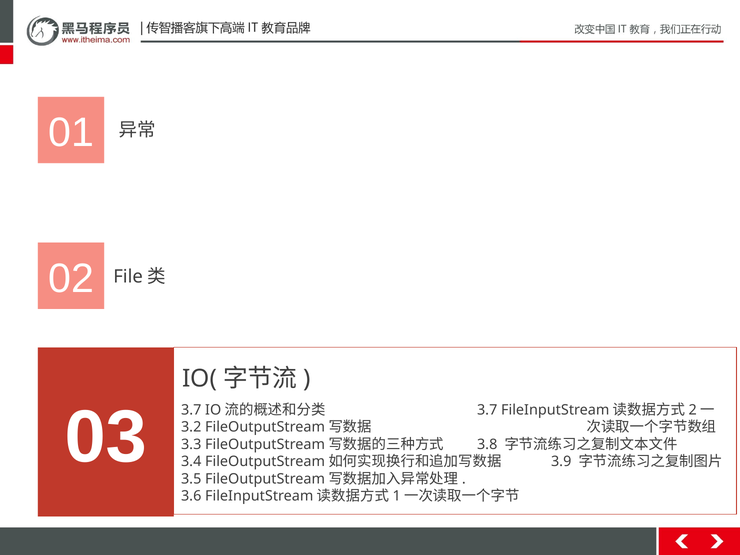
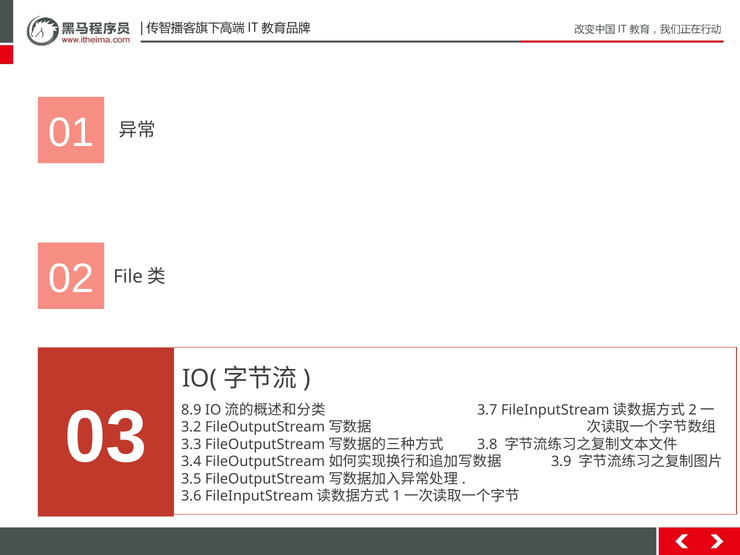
3.7: 3.7 -> 8.9 (191, 410)
